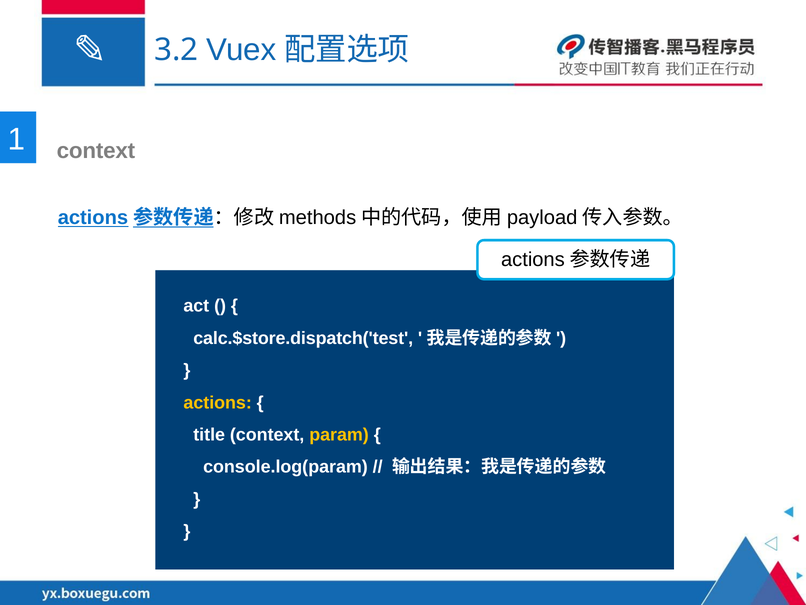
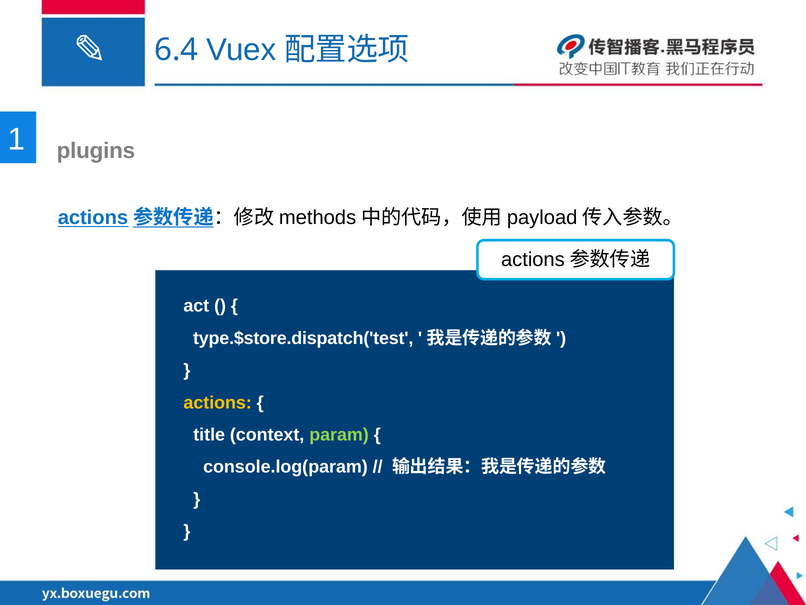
3.2: 3.2 -> 6.4 (176, 50)
1 context: context -> plugins (96, 151)
calc.$store.dispatch('test: calc.$store.dispatch('test -> type.$store.dispatch('test (303, 338)
param colour: yellow -> light green (339, 434)
